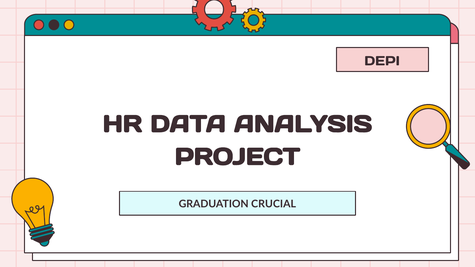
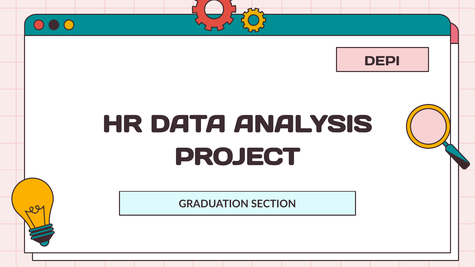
CRUCIAL: CRUCIAL -> SECTION (274, 204)
